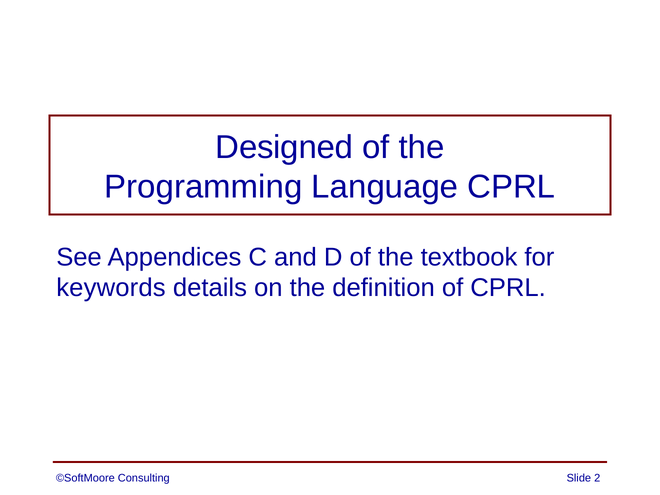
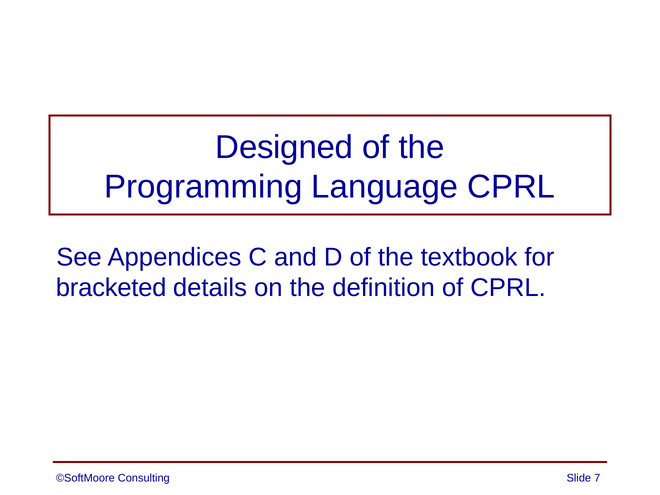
keywords: keywords -> bracketed (111, 288)
2: 2 -> 7 (597, 478)
